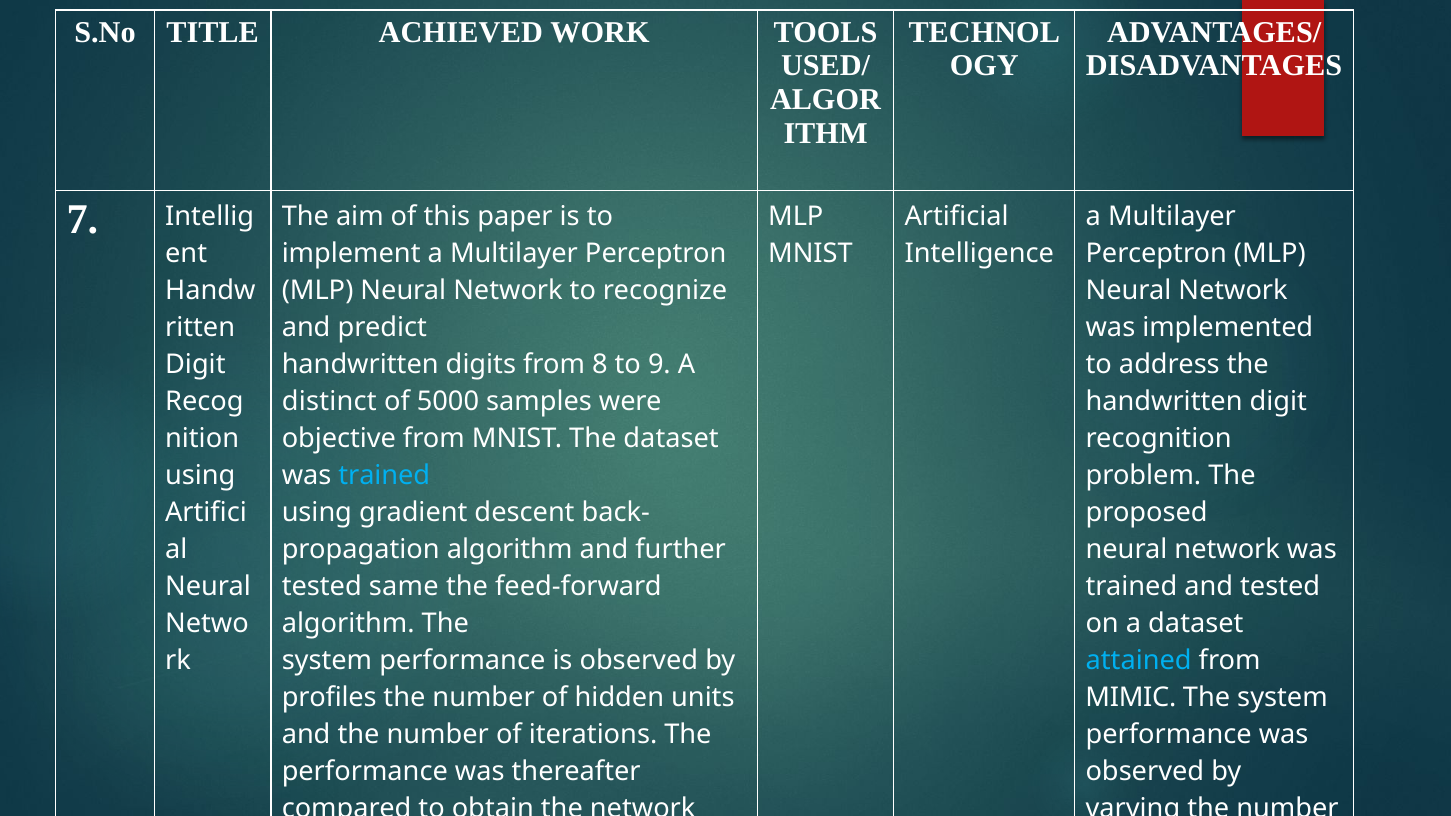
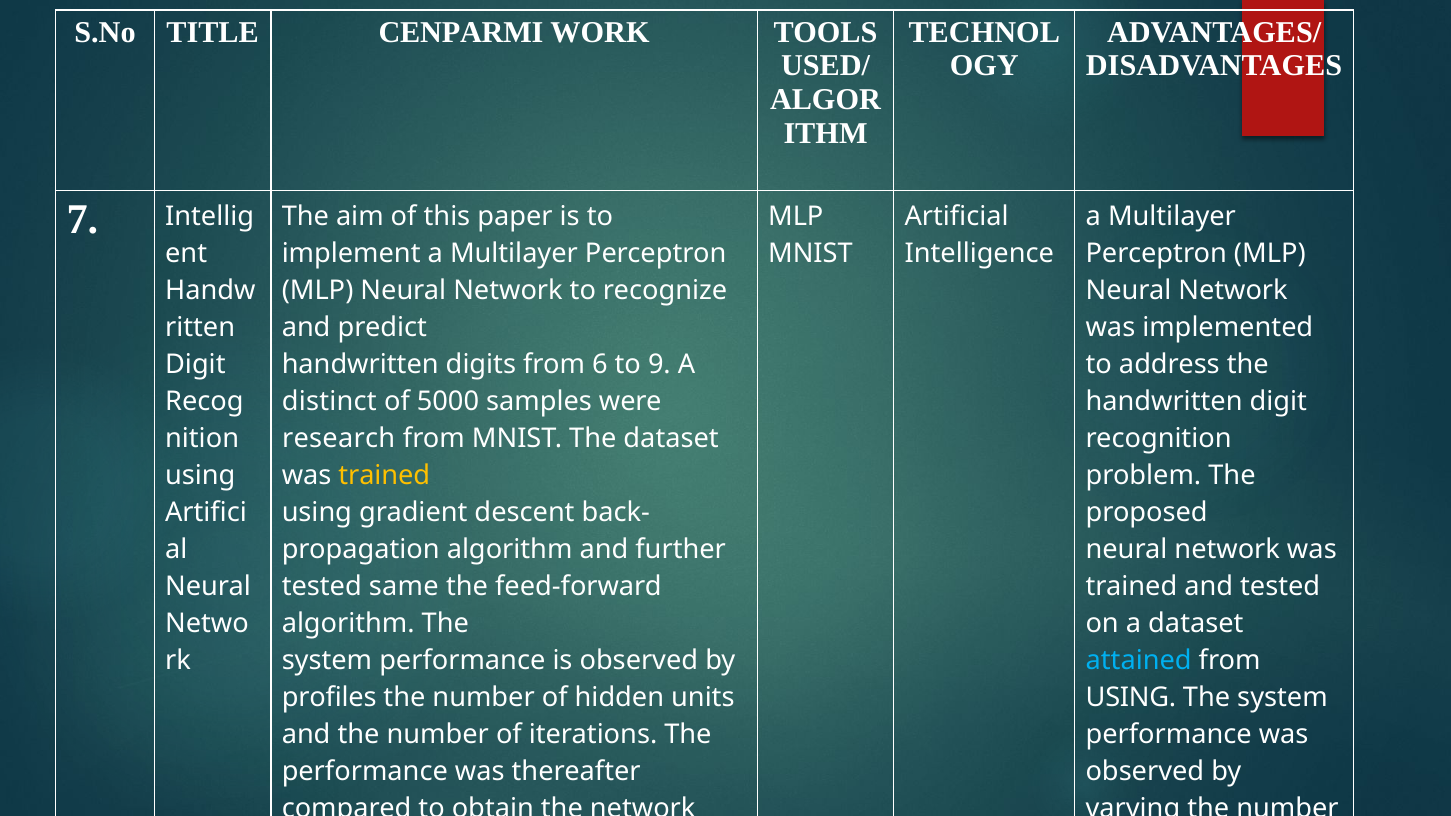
ACHIEVED: ACHIEVED -> CENPARMI (461, 32)
8: 8 -> 6 (600, 364)
objective: objective -> research (339, 438)
trained colour: light blue -> yellow (384, 475)
MIMIC: MIMIC -> USING (1131, 697)
